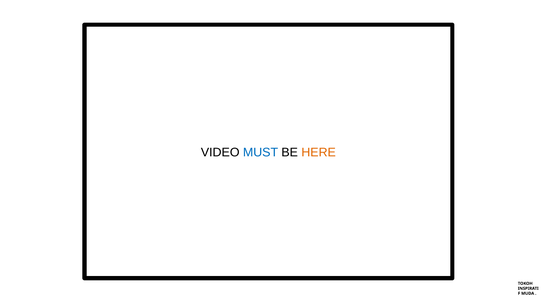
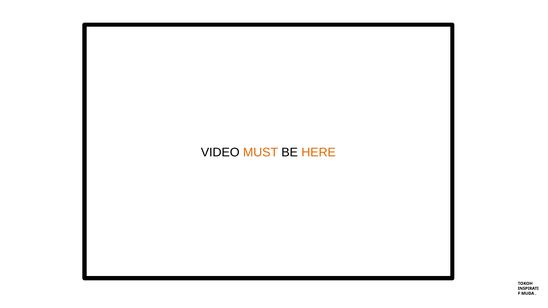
MUST colour: blue -> orange (261, 152)
